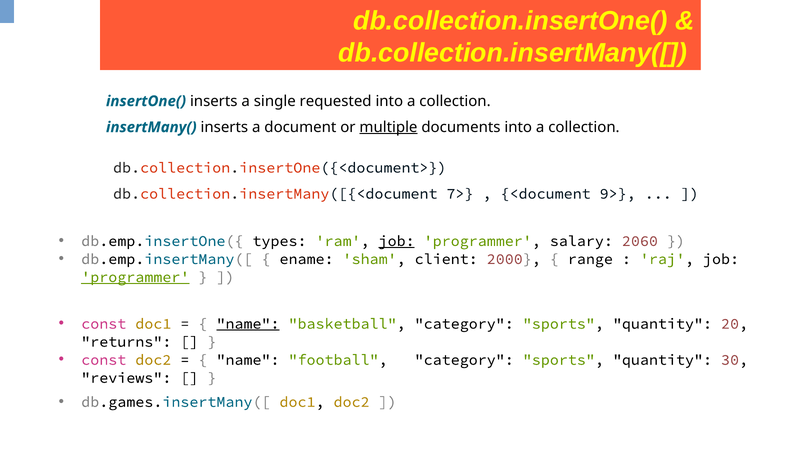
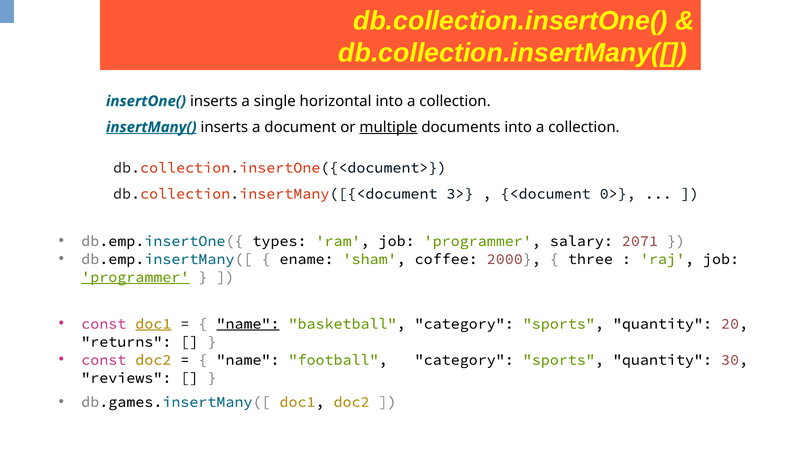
requested: requested -> horizontal (336, 101)
insertMany( underline: none -> present (151, 127)
7>: 7> -> 3> (460, 194)
9>: 9> -> 0> (618, 194)
job underline: present -> none (397, 241)
2060: 2060 -> 2071 (640, 241)
client: client -> coffee (446, 259)
range: range -> three (590, 259)
doc1 underline: none -> present (153, 323)
